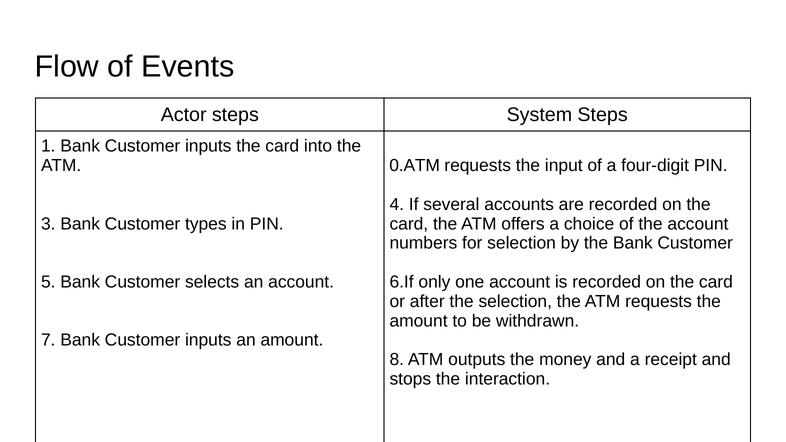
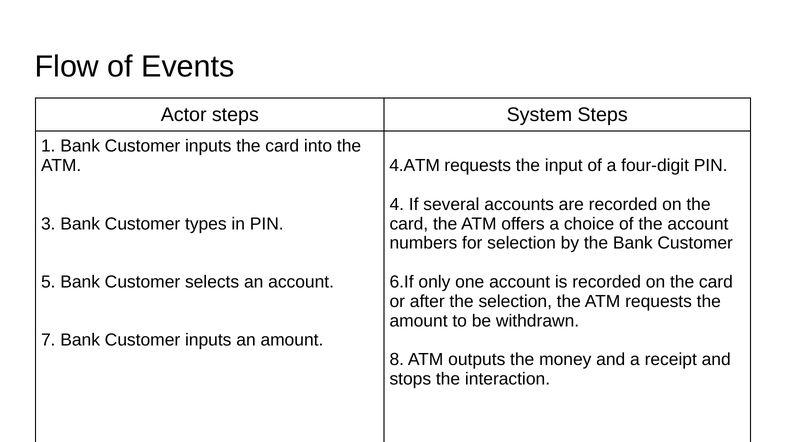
0.ATM: 0.ATM -> 4.ATM (415, 166)
